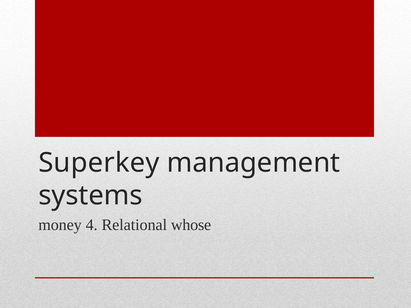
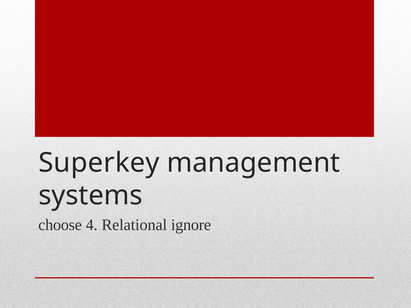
money: money -> choose (60, 225)
whose: whose -> ignore (191, 225)
